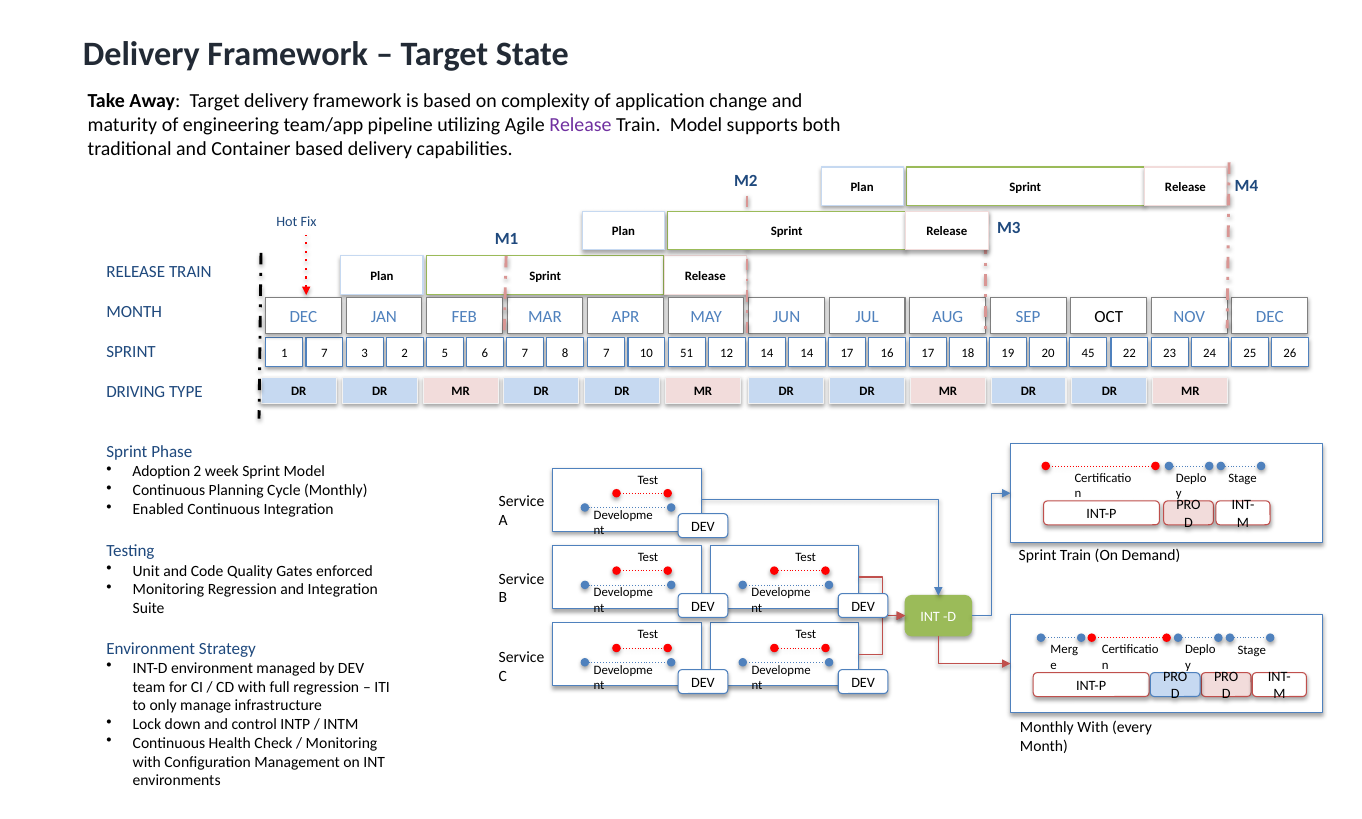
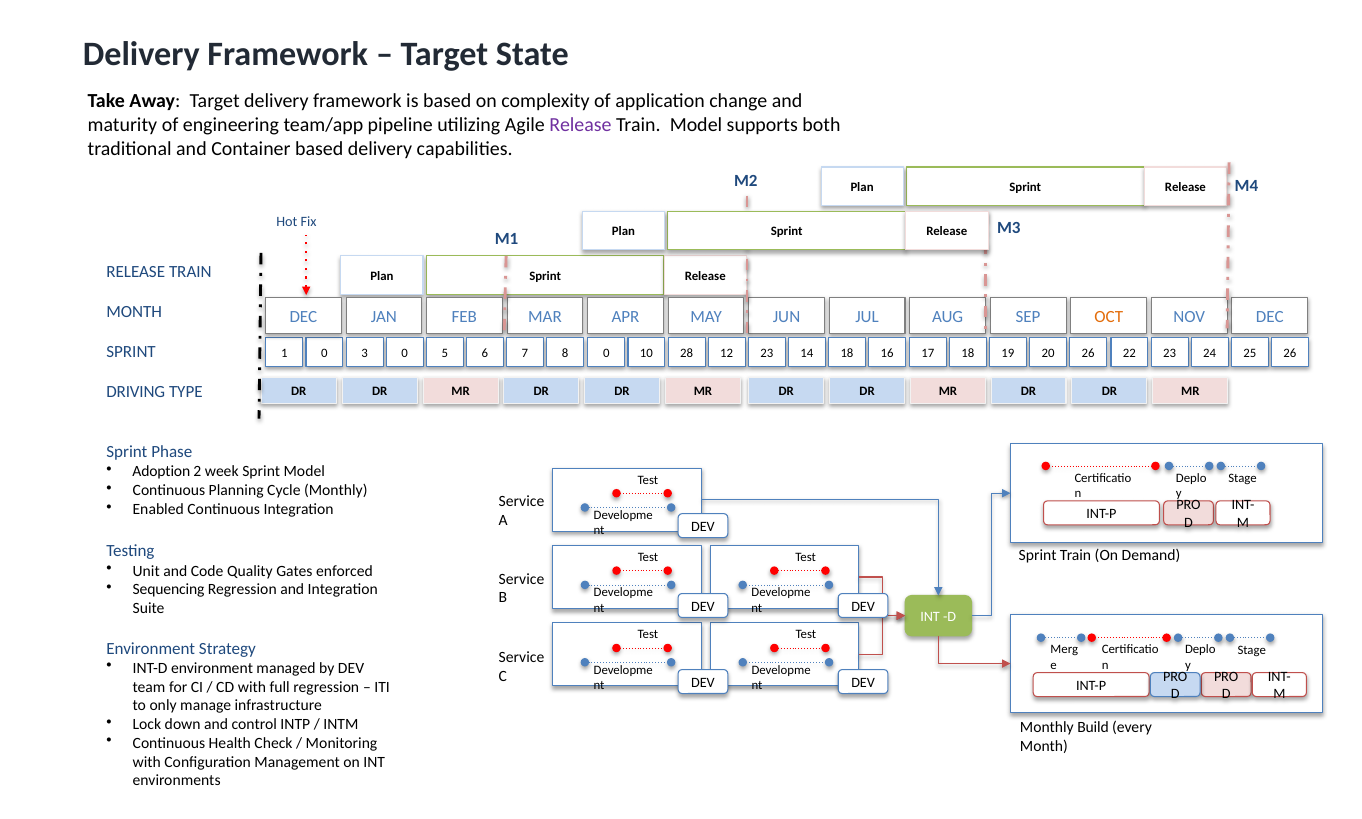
OCT colour: black -> orange (1109, 317)
1 7: 7 -> 0 (324, 353)
3 2: 2 -> 0 (405, 353)
8 7: 7 -> 0 (606, 353)
51: 51 -> 28 (687, 353)
12 14: 14 -> 23 (767, 353)
14 17: 17 -> 18 (847, 353)
20 45: 45 -> 26 (1088, 353)
Monitoring: Monitoring -> Sequencing (169, 590)
Monthly With: With -> Build (1093, 728)
